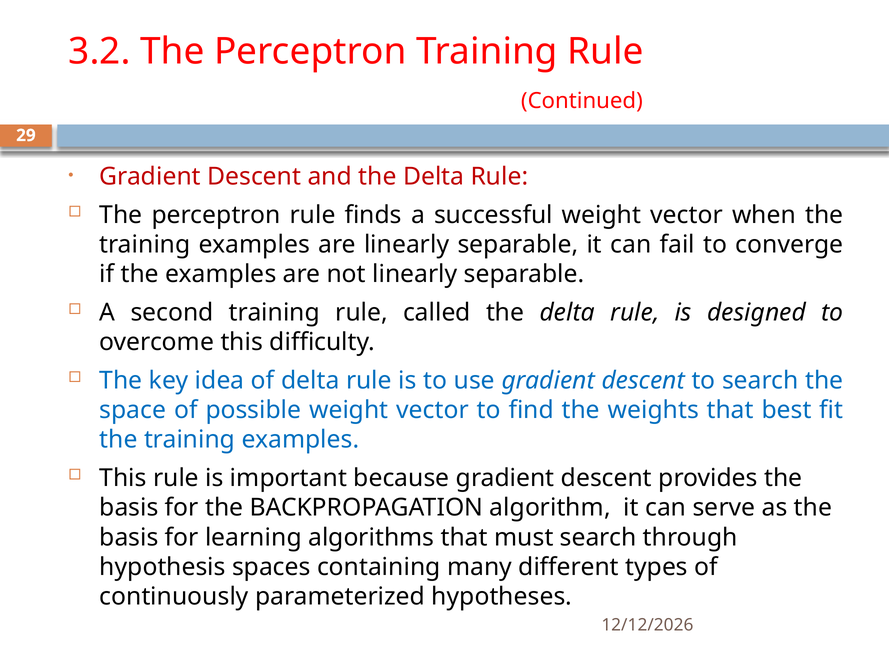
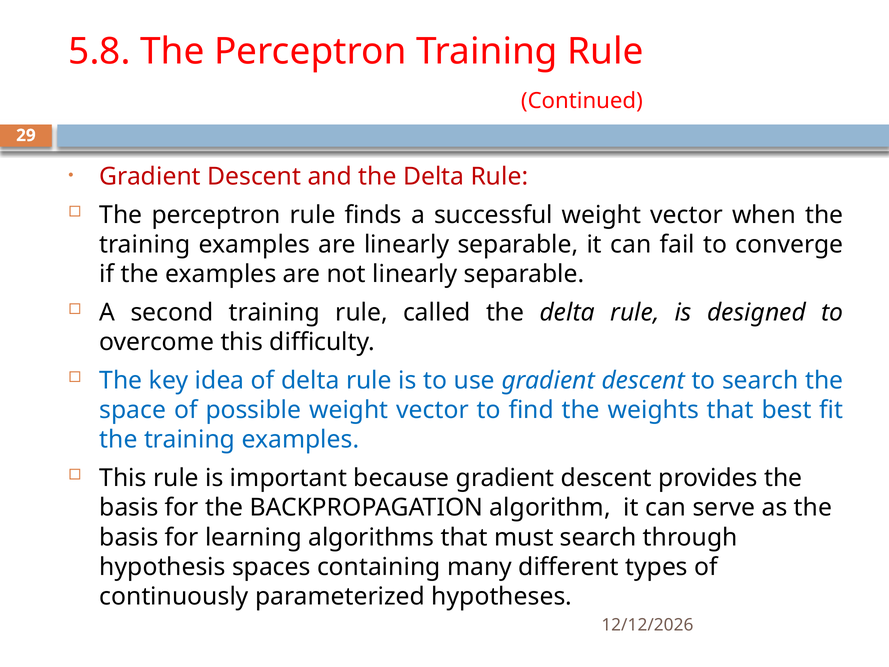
3.2: 3.2 -> 5.8 (99, 51)
